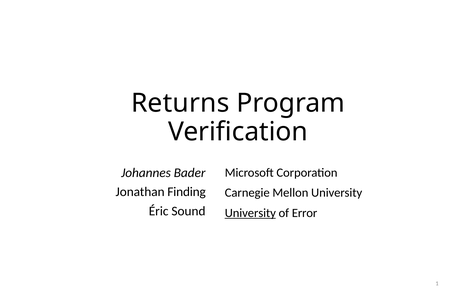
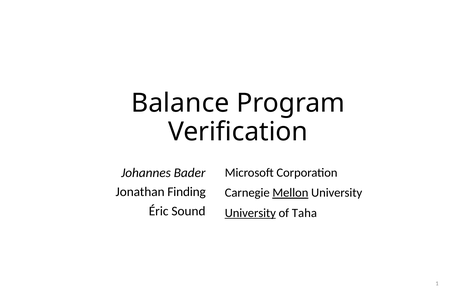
Returns: Returns -> Balance (180, 103)
Mellon underline: none -> present (290, 193)
Error: Error -> Taha (304, 213)
